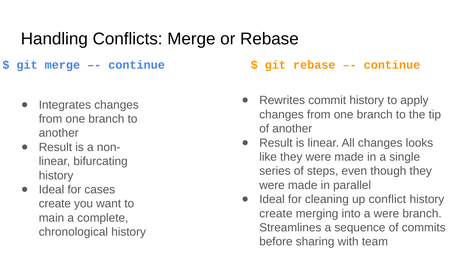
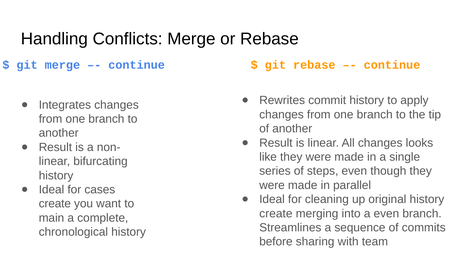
conflict: conflict -> original (387, 199)
a were: were -> even (386, 213)
